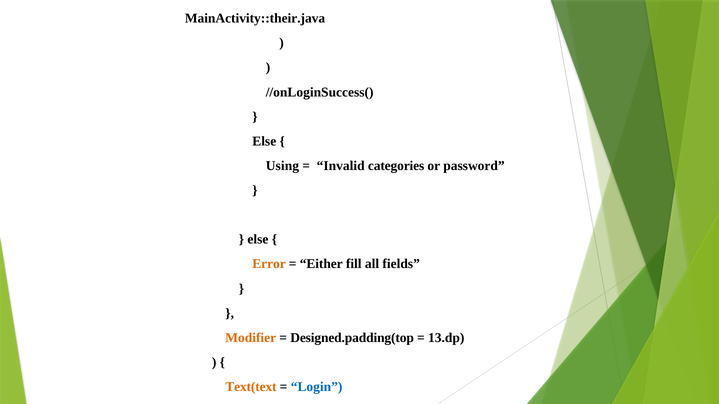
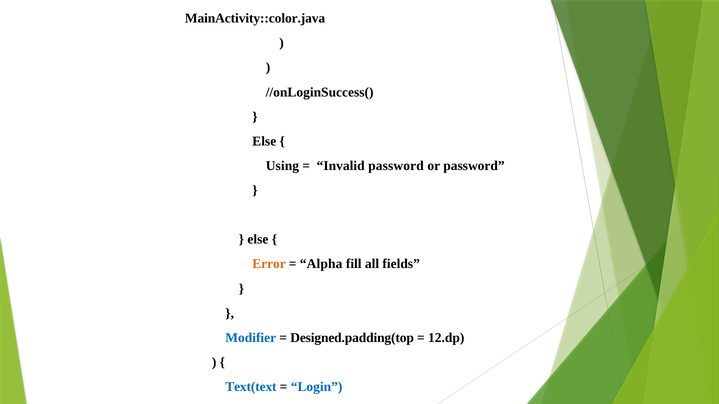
MainActivity::their.java: MainActivity::their.java -> MainActivity::color.java (255, 18)
Invalid categories: categories -> password (396, 166)
Either: Either -> Alpha (321, 264)
Modifier colour: orange -> blue (251, 338)
13.dp: 13.dp -> 12.dp (446, 338)
Text(text colour: orange -> blue (251, 387)
